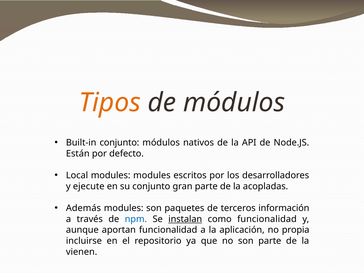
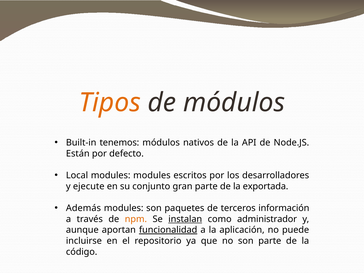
Built-in conjunto: conjunto -> tenemos (119, 143)
acopladas: acopladas -> exportada (266, 186)
npm colour: blue -> orange (136, 219)
como funcionalidad: funcionalidad -> administrador (267, 219)
funcionalidad underline: none -> present (168, 230)
propia: propia -> puede (296, 230)
vienen: vienen -> código (82, 252)
